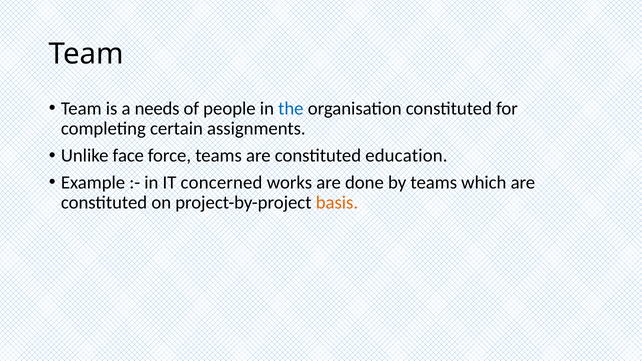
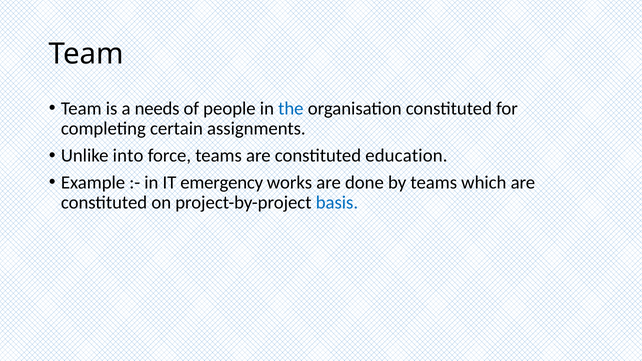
face: face -> into (128, 156)
concerned: concerned -> emergency (222, 183)
basis colour: orange -> blue (337, 203)
